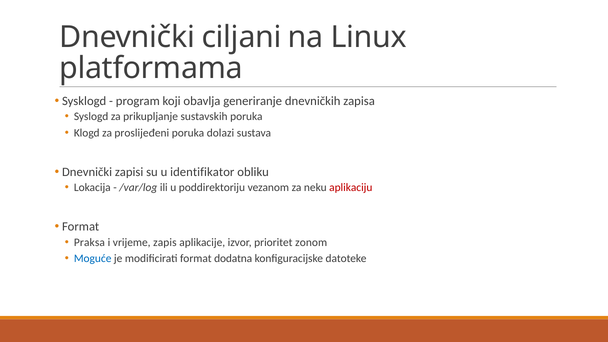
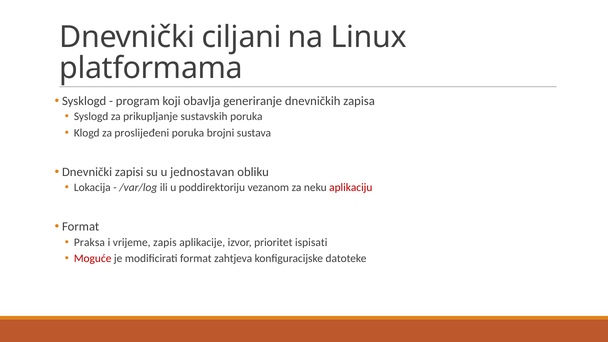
dolazi: dolazi -> brojni (221, 133)
identifikator: identifikator -> jednostavan (202, 172)
zonom: zonom -> ispisati (311, 242)
Moguće colour: blue -> red (93, 258)
dodatna: dodatna -> zahtjeva (233, 258)
